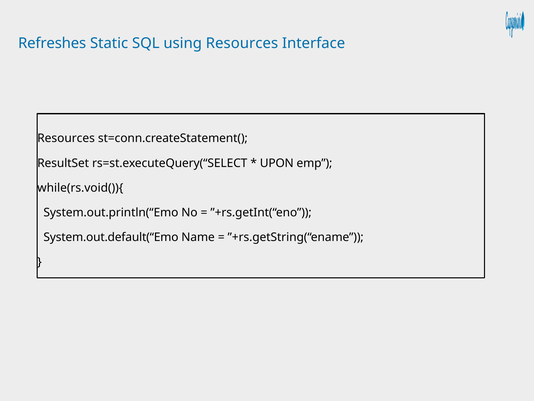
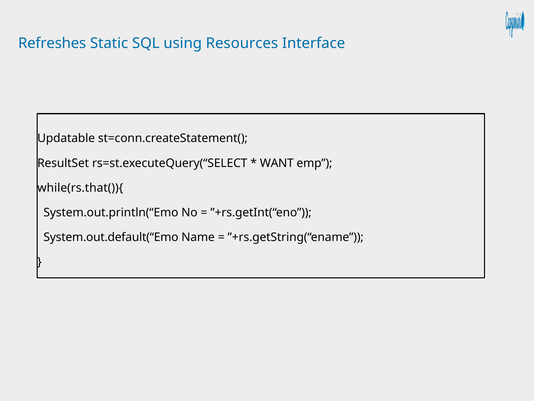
Resources: Resources -> Updatable (66, 138)
UPON: UPON -> WANT (277, 163)
while(rs.void()){: while(rs.void()){ -> while(rs.that()){ (80, 188)
